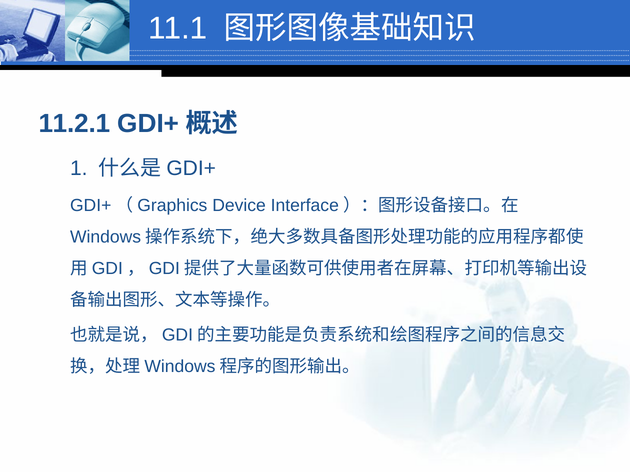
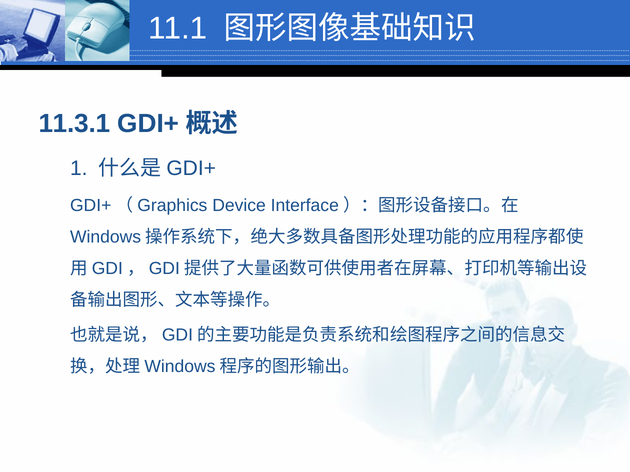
11.2.1: 11.2.1 -> 11.3.1 (74, 124)
